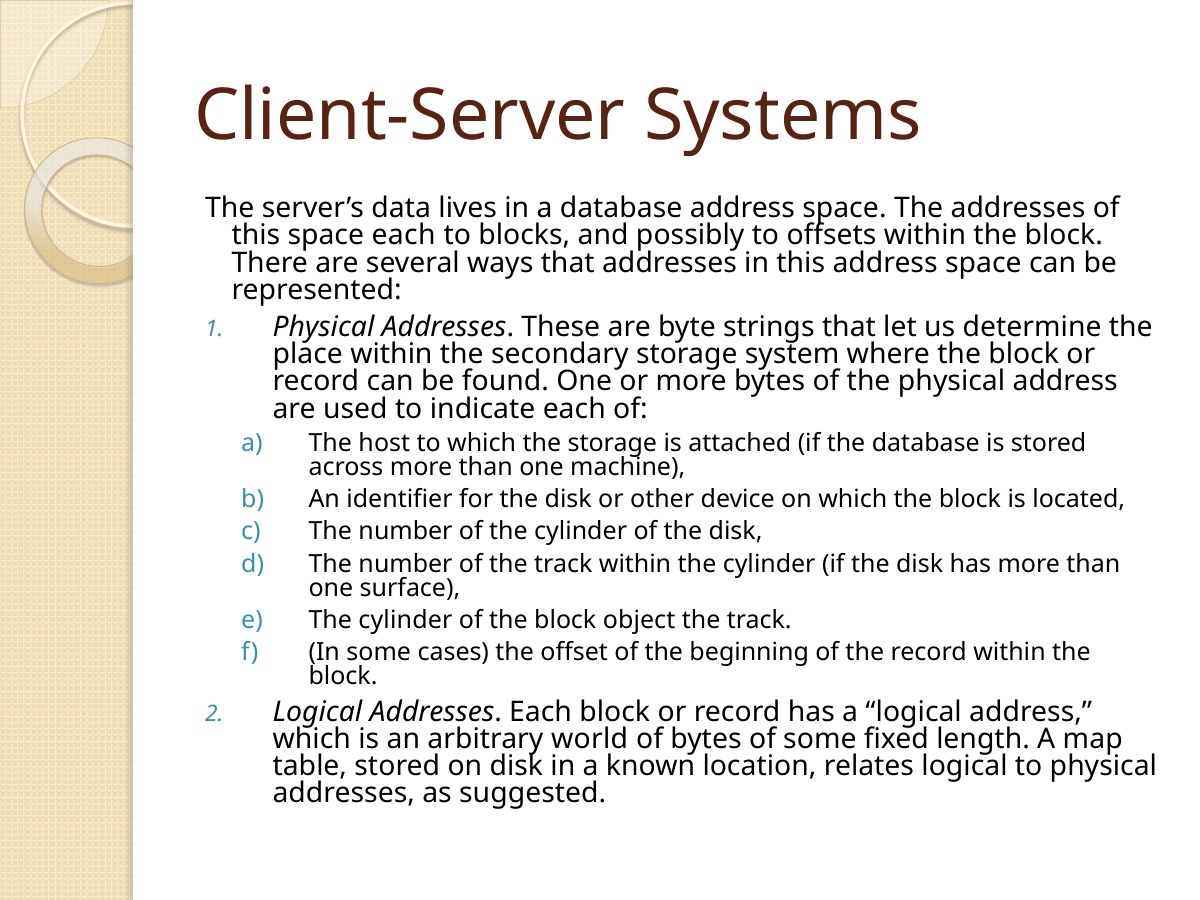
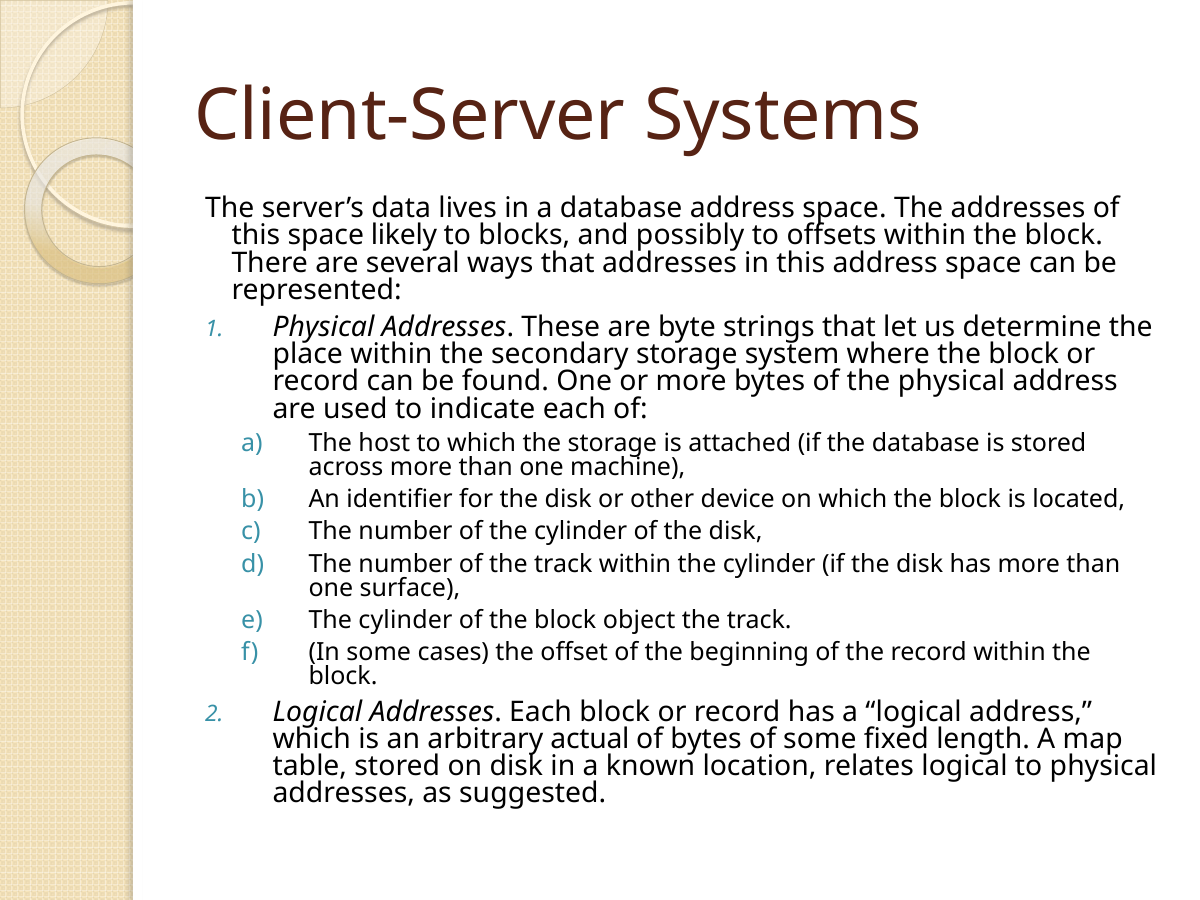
space each: each -> likely (404, 236)
world: world -> actual (590, 739)
